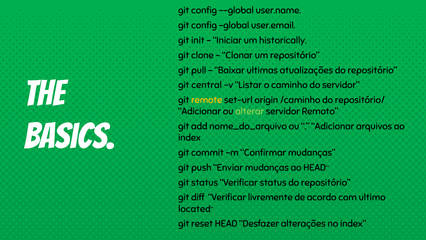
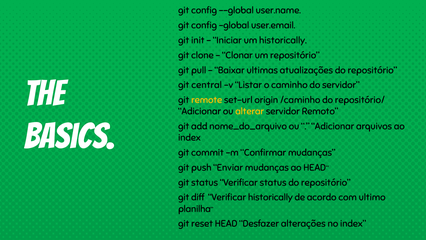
alterar colour: light green -> yellow (250, 111)
Verificar livremente: livremente -> historically (270, 197)
located: located -> planilha (195, 209)
